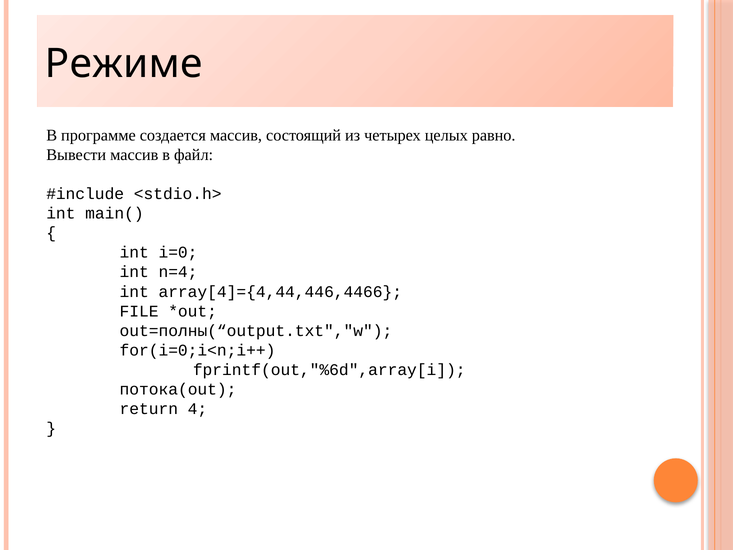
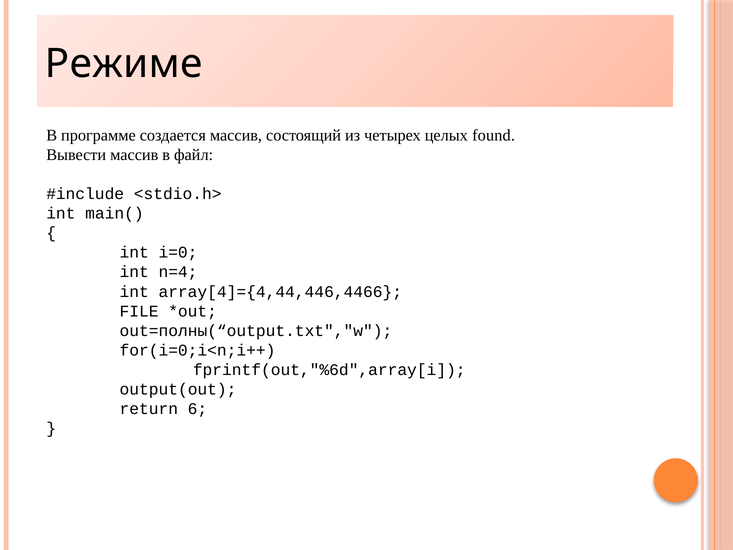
равно: равно -> found (494, 135)
потока(out: потока(out -> output(out (178, 389)
4: 4 -> 6 (197, 409)
